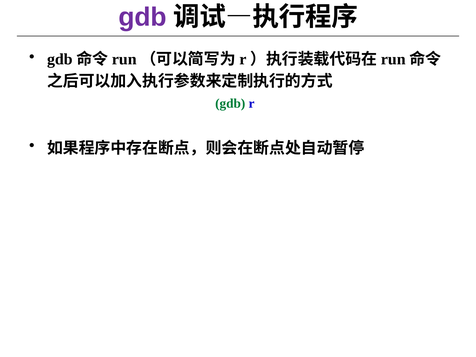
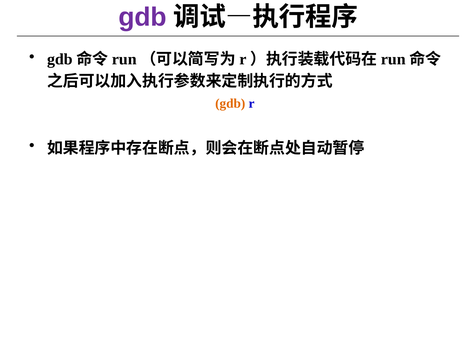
gdb colour: green -> orange (230, 104)
